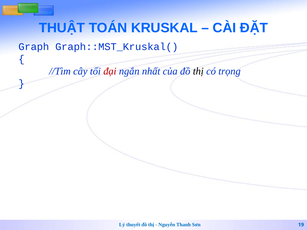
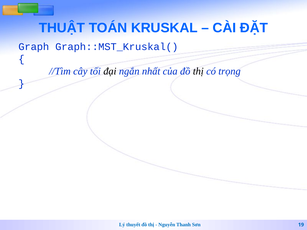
đại colour: red -> black (110, 71)
